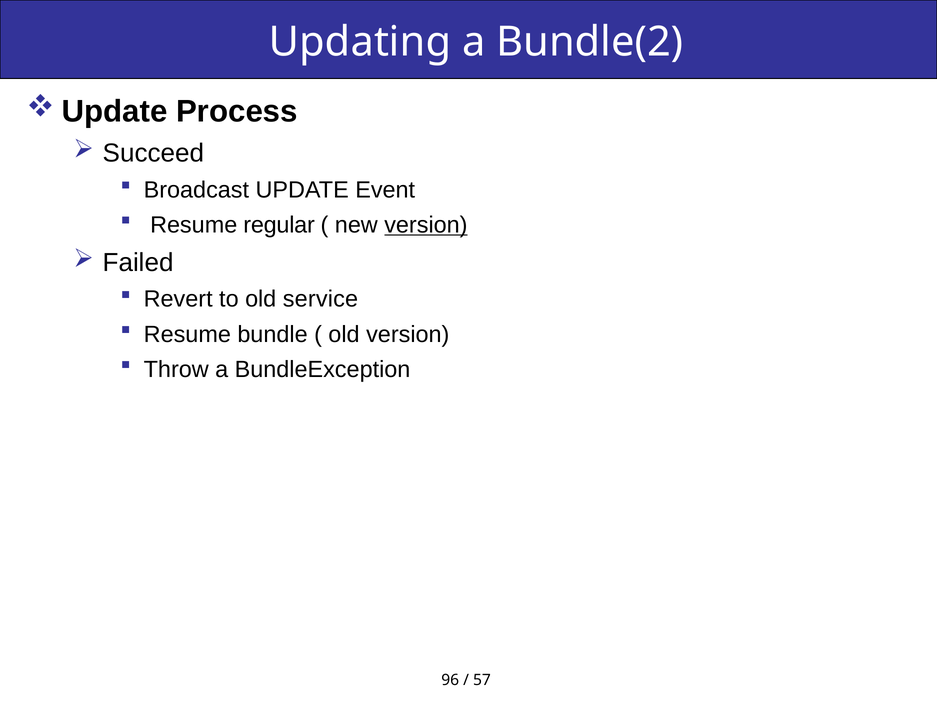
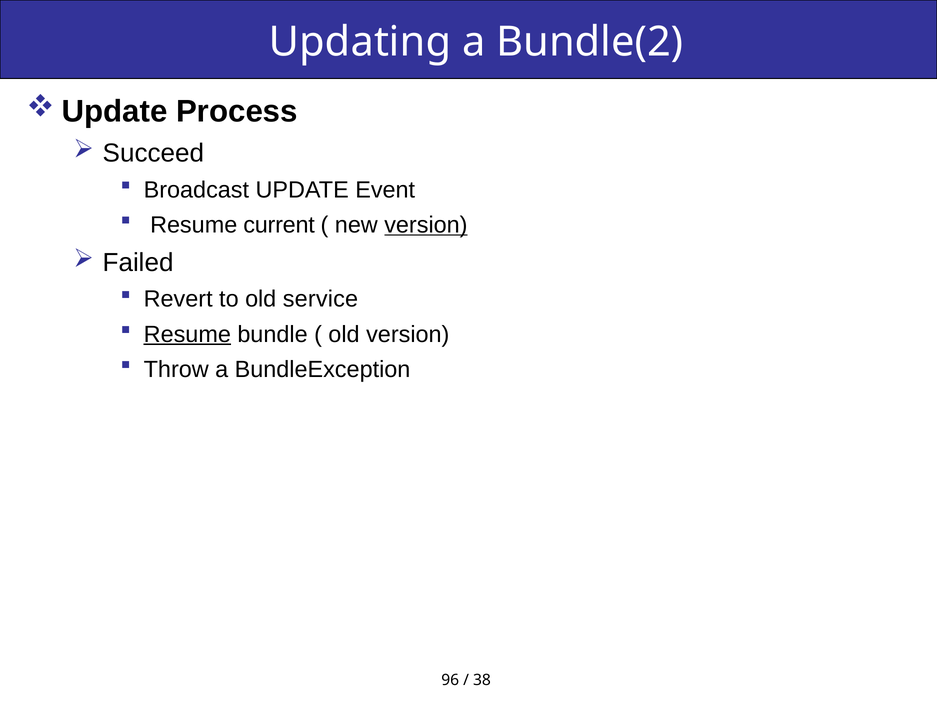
regular: regular -> current (279, 225)
Resume underline: none -> present (187, 334)
57: 57 -> 38 (482, 680)
